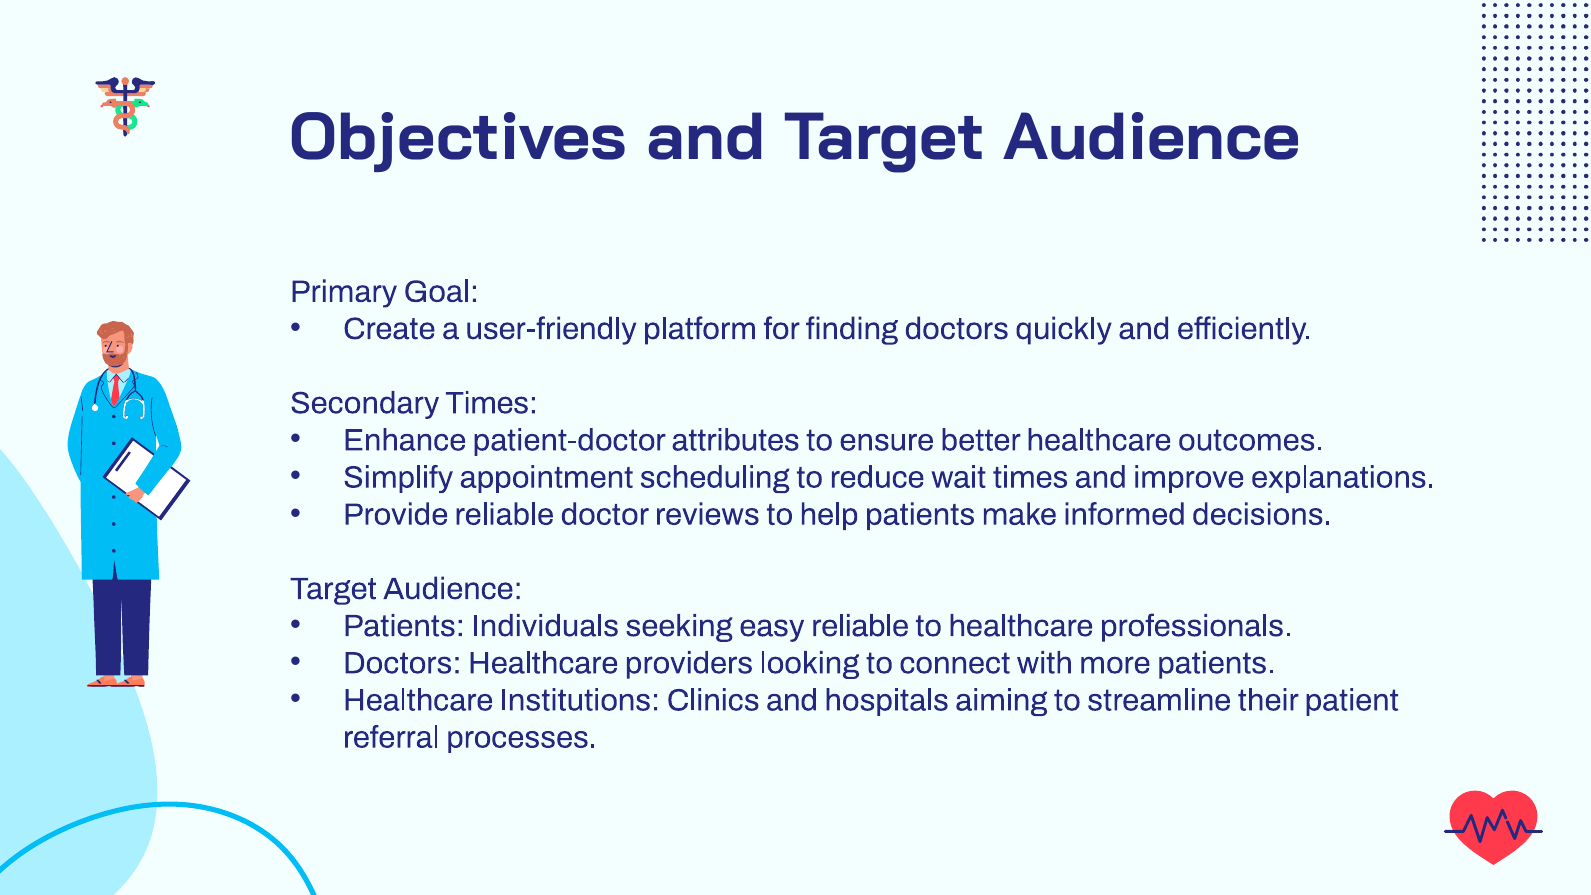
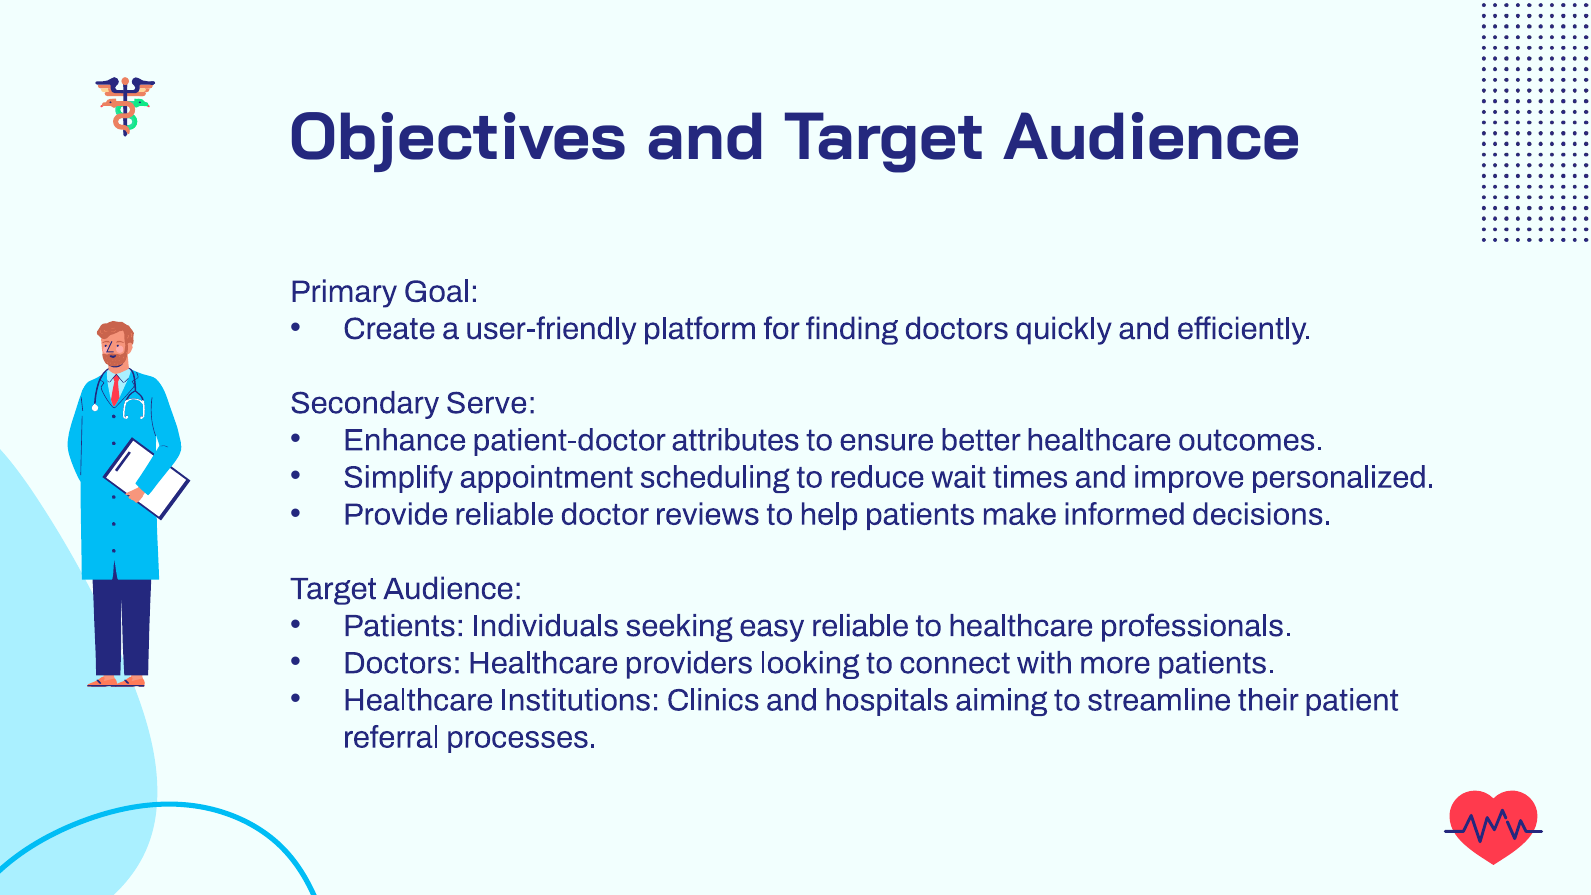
Secondary Times: Times -> Serve (491, 403)
explanations: explanations -> personalized (1343, 477)
